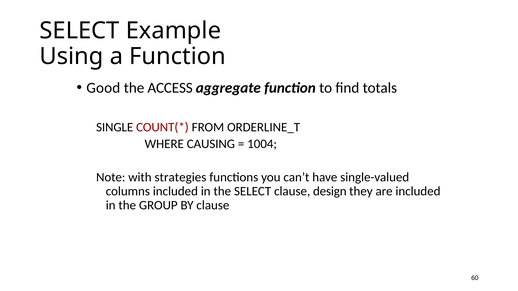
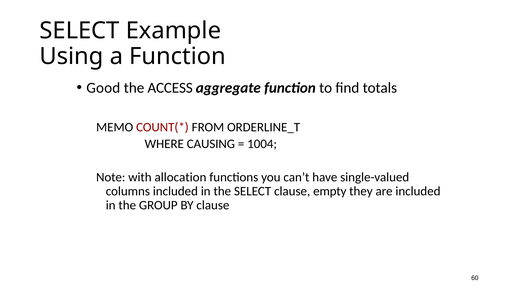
SINGLE: SINGLE -> MEMO (115, 127)
strategies: strategies -> allocation (180, 177)
design: design -> empty (330, 191)
